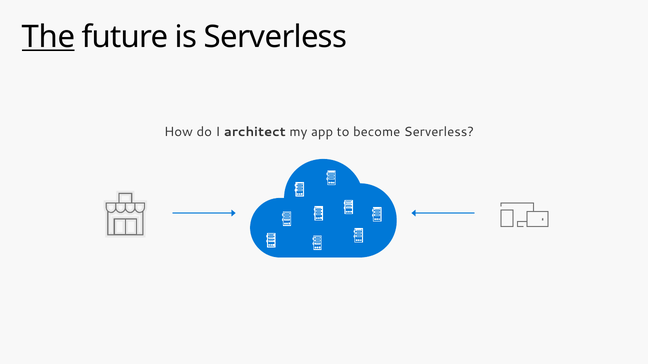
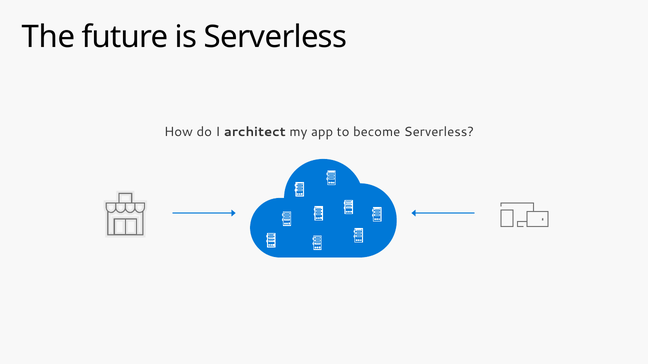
The underline: present -> none (49, 37)
